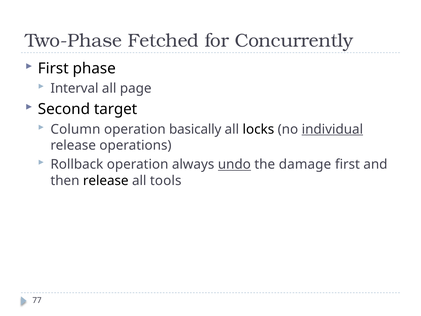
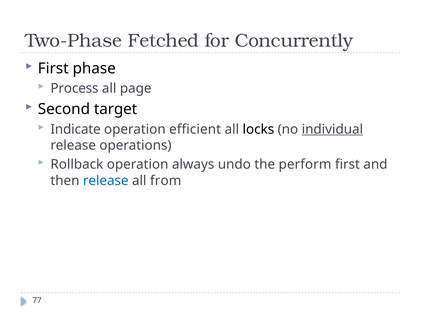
Interval: Interval -> Process (74, 88)
Column: Column -> Indicate (76, 129)
basically: basically -> efficient (195, 129)
undo underline: present -> none (234, 164)
damage: damage -> perform (305, 164)
release colour: black -> blue (106, 180)
tools: tools -> from (166, 180)
